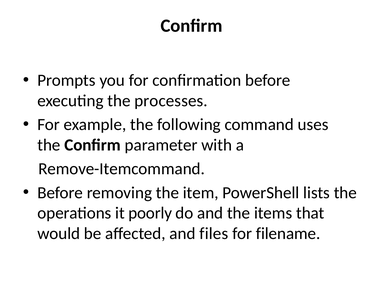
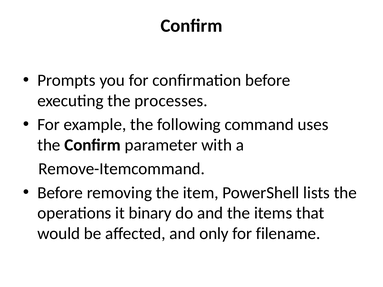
poorly: poorly -> binary (150, 213)
files: files -> only (214, 234)
